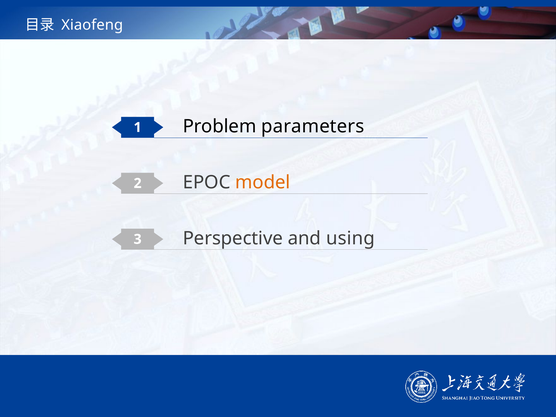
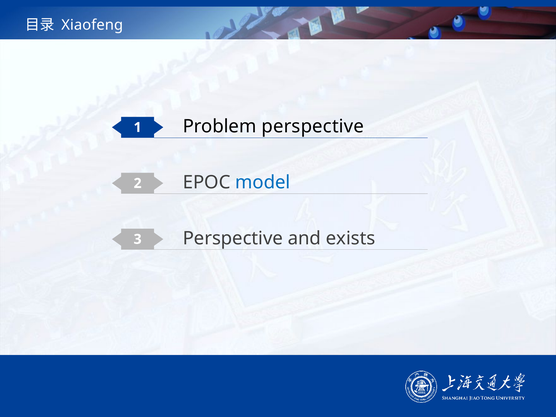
Problem parameters: parameters -> perspective (313, 126)
model colour: orange -> blue (263, 182)
using: using -> exists (351, 238)
